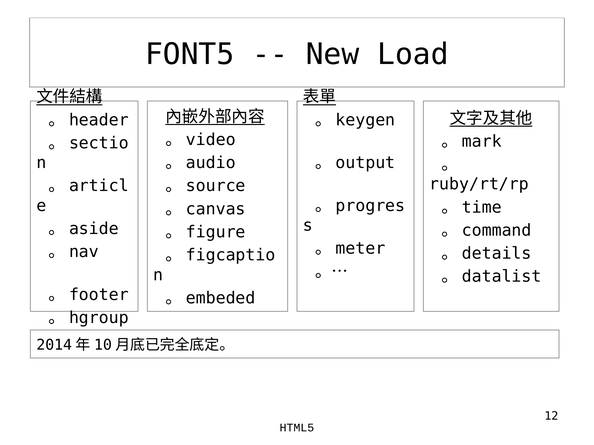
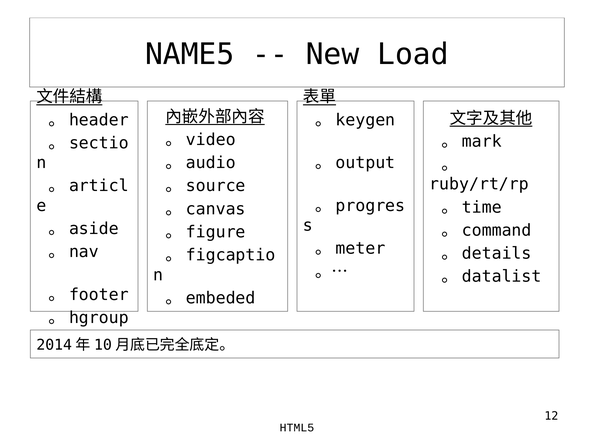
FONT5: FONT5 -> NAME5 (190, 55)
